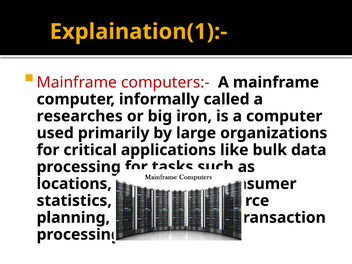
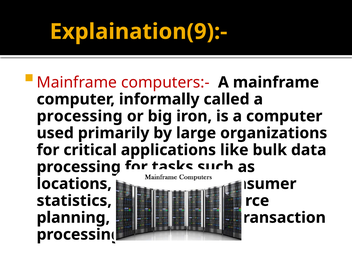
Explaination(1):-: Explaination(1):- -> Explaination(9):- (138, 32)
researches: researches -> processing (80, 116)
